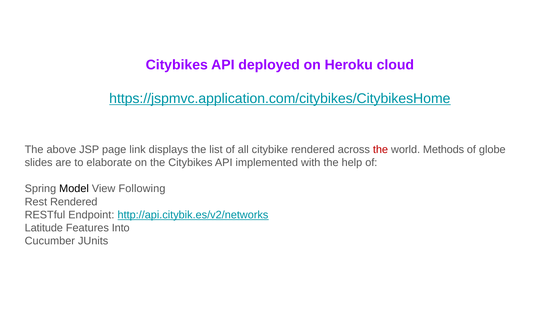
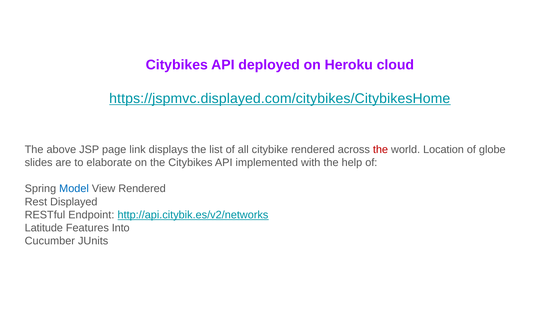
https://jspmvc.application.com/citybikes/CitybikesHome: https://jspmvc.application.com/citybikes/CitybikesHome -> https://jspmvc.displayed.com/citybikes/CitybikesHome (280, 99)
Methods: Methods -> Location (443, 150)
Model colour: black -> blue (74, 189)
View Following: Following -> Rendered (142, 189)
Rest Rendered: Rendered -> Displayed (74, 202)
